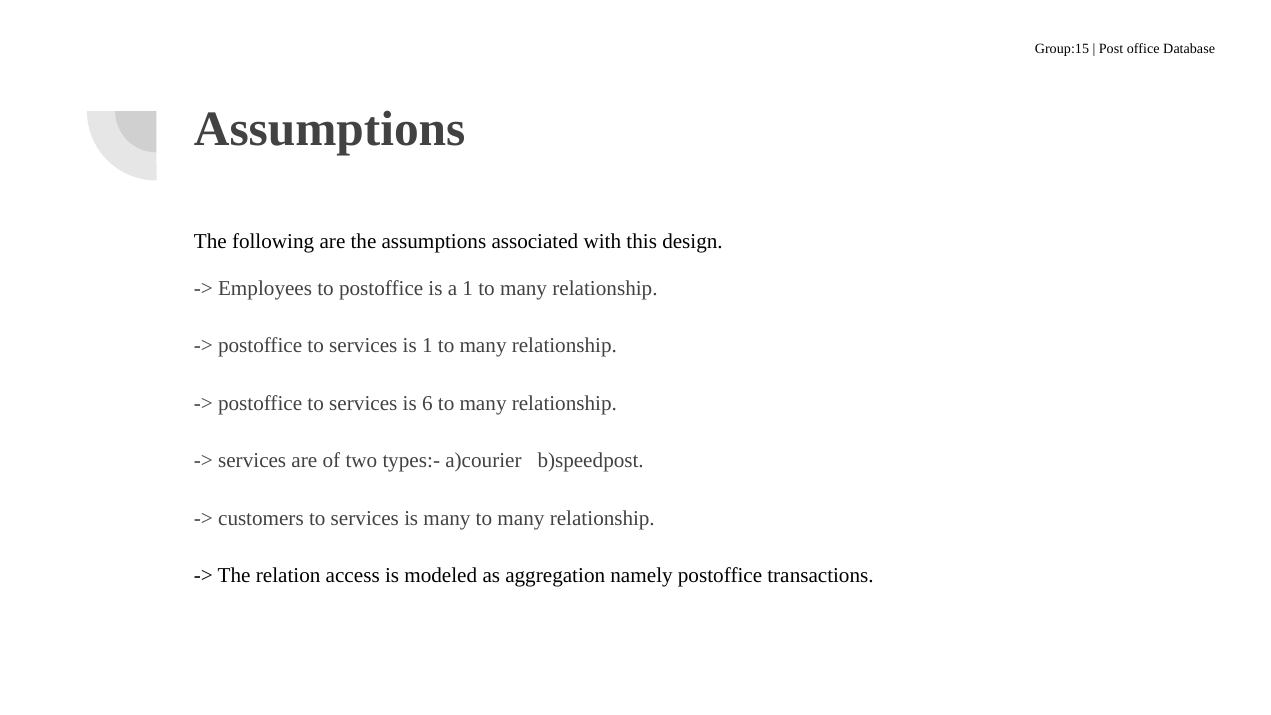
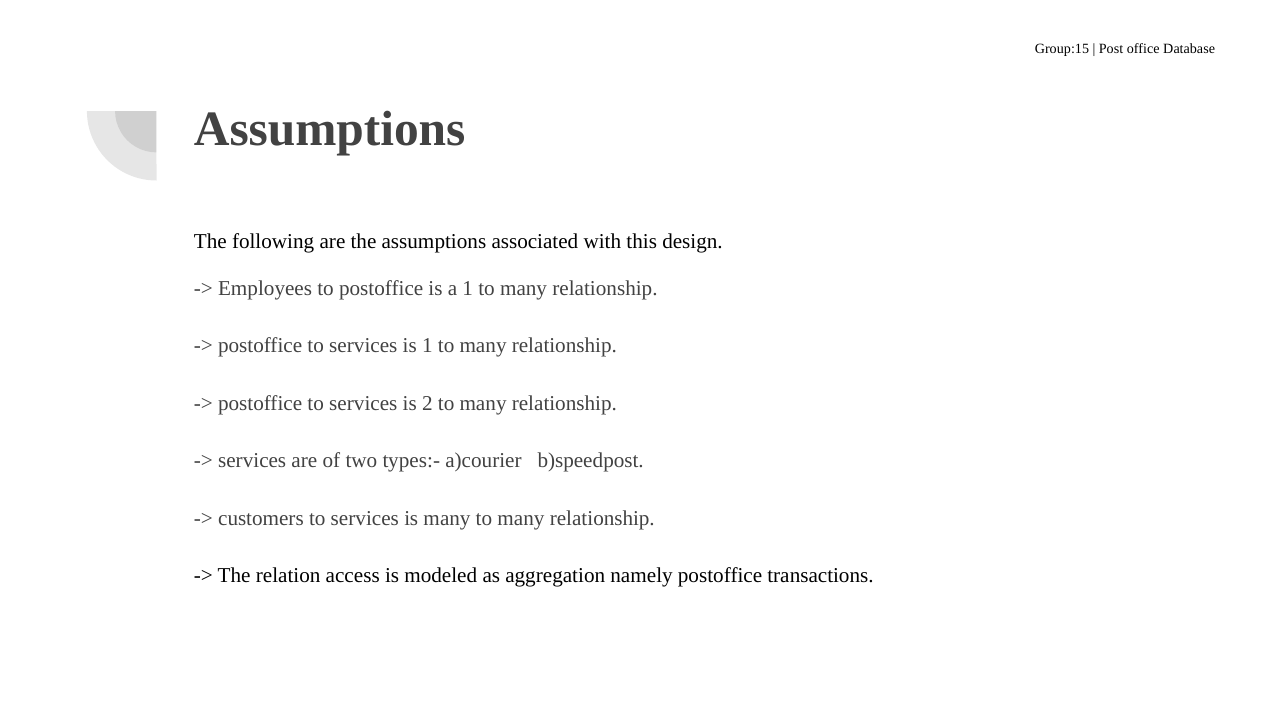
6: 6 -> 2 (427, 403)
